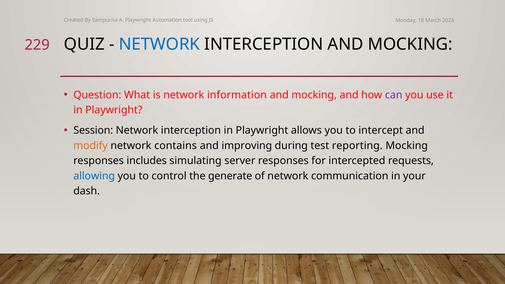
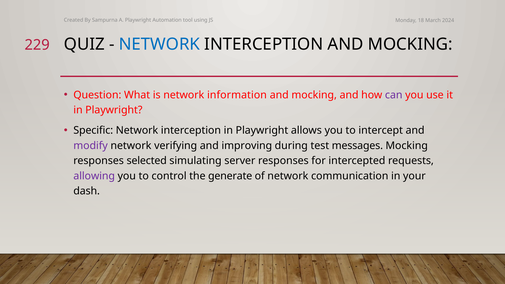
Session: Session -> Specific (93, 131)
modify colour: orange -> purple (91, 146)
contains: contains -> verifying (176, 146)
reporting: reporting -> messages (357, 146)
includes: includes -> selected (147, 161)
allowing colour: blue -> purple (94, 176)
